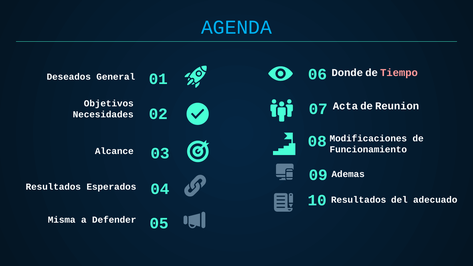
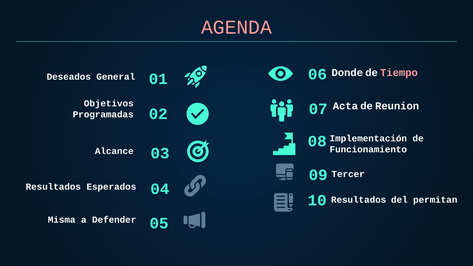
AGENDA colour: light blue -> pink (236, 27)
Necesidades: Necesidades -> Programadas (103, 114)
Modificaciones: Modificaciones -> Implementación (368, 139)
Ademas: Ademas -> Tercer (348, 174)
adecuado: adecuado -> permitan (435, 200)
